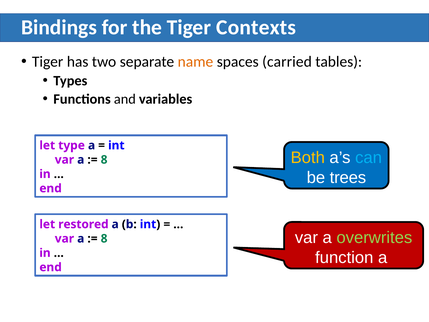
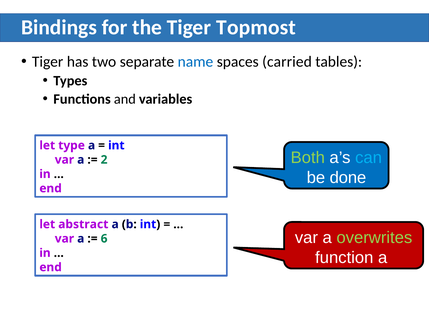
Contexts: Contexts -> Topmost (256, 27)
name colour: orange -> blue (195, 62)
Both colour: yellow -> light green (308, 157)
8: 8 -> 2 (104, 160)
trees: trees -> done (348, 177)
restored: restored -> abstract (83, 224)
8: 8 -> 6 (104, 238)
